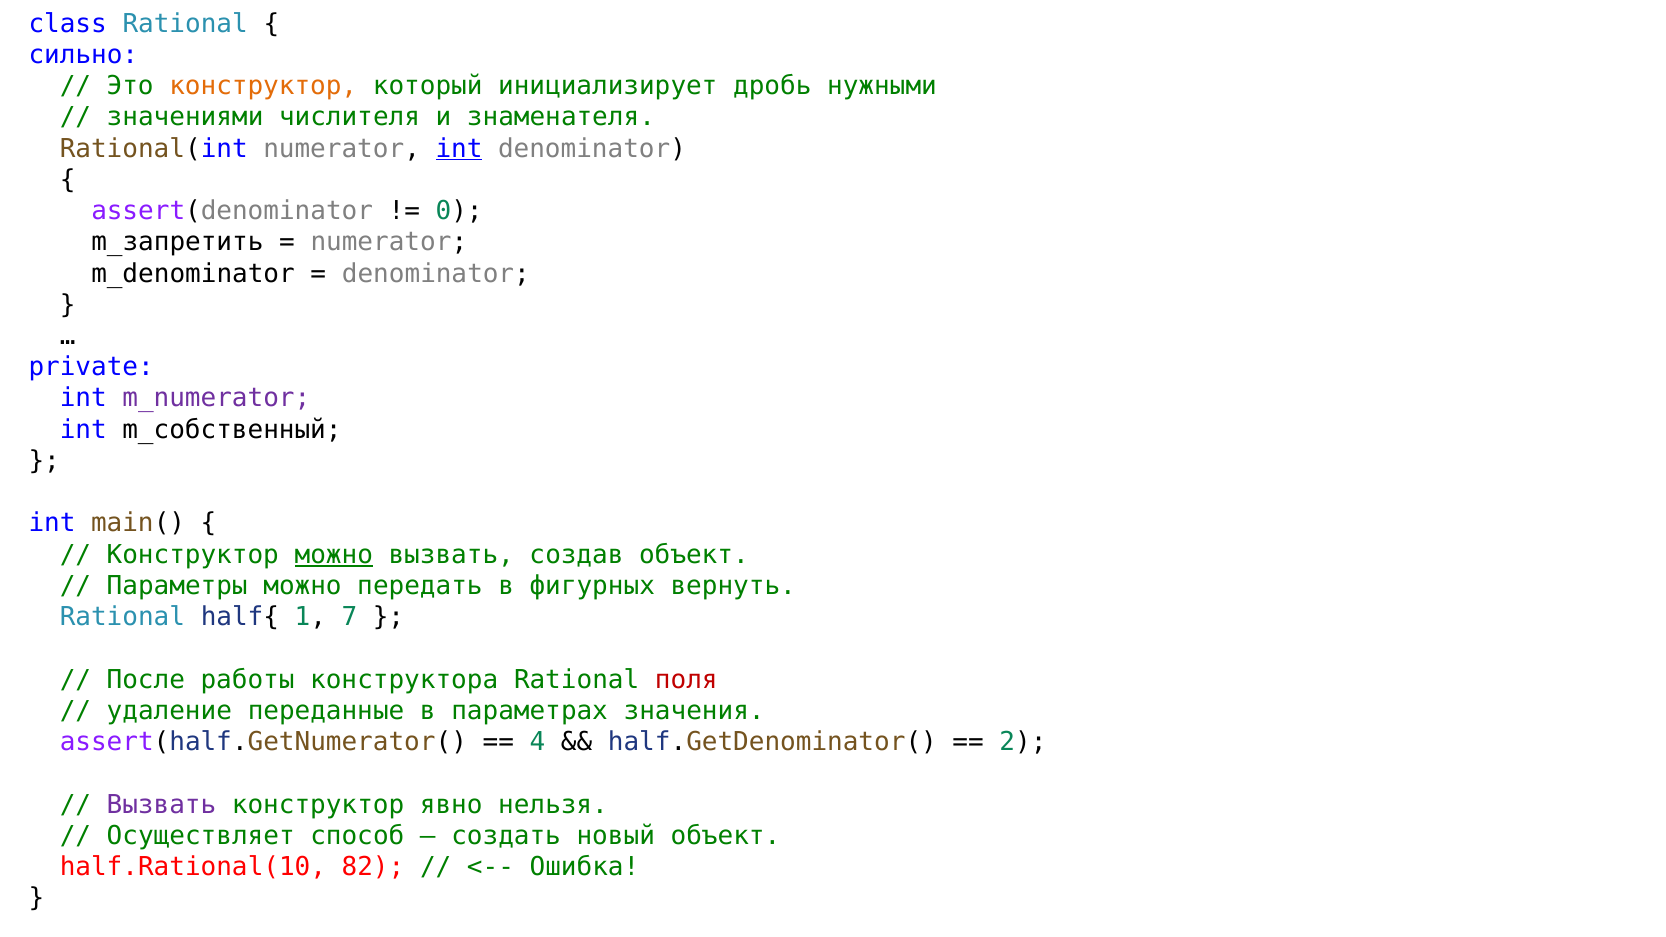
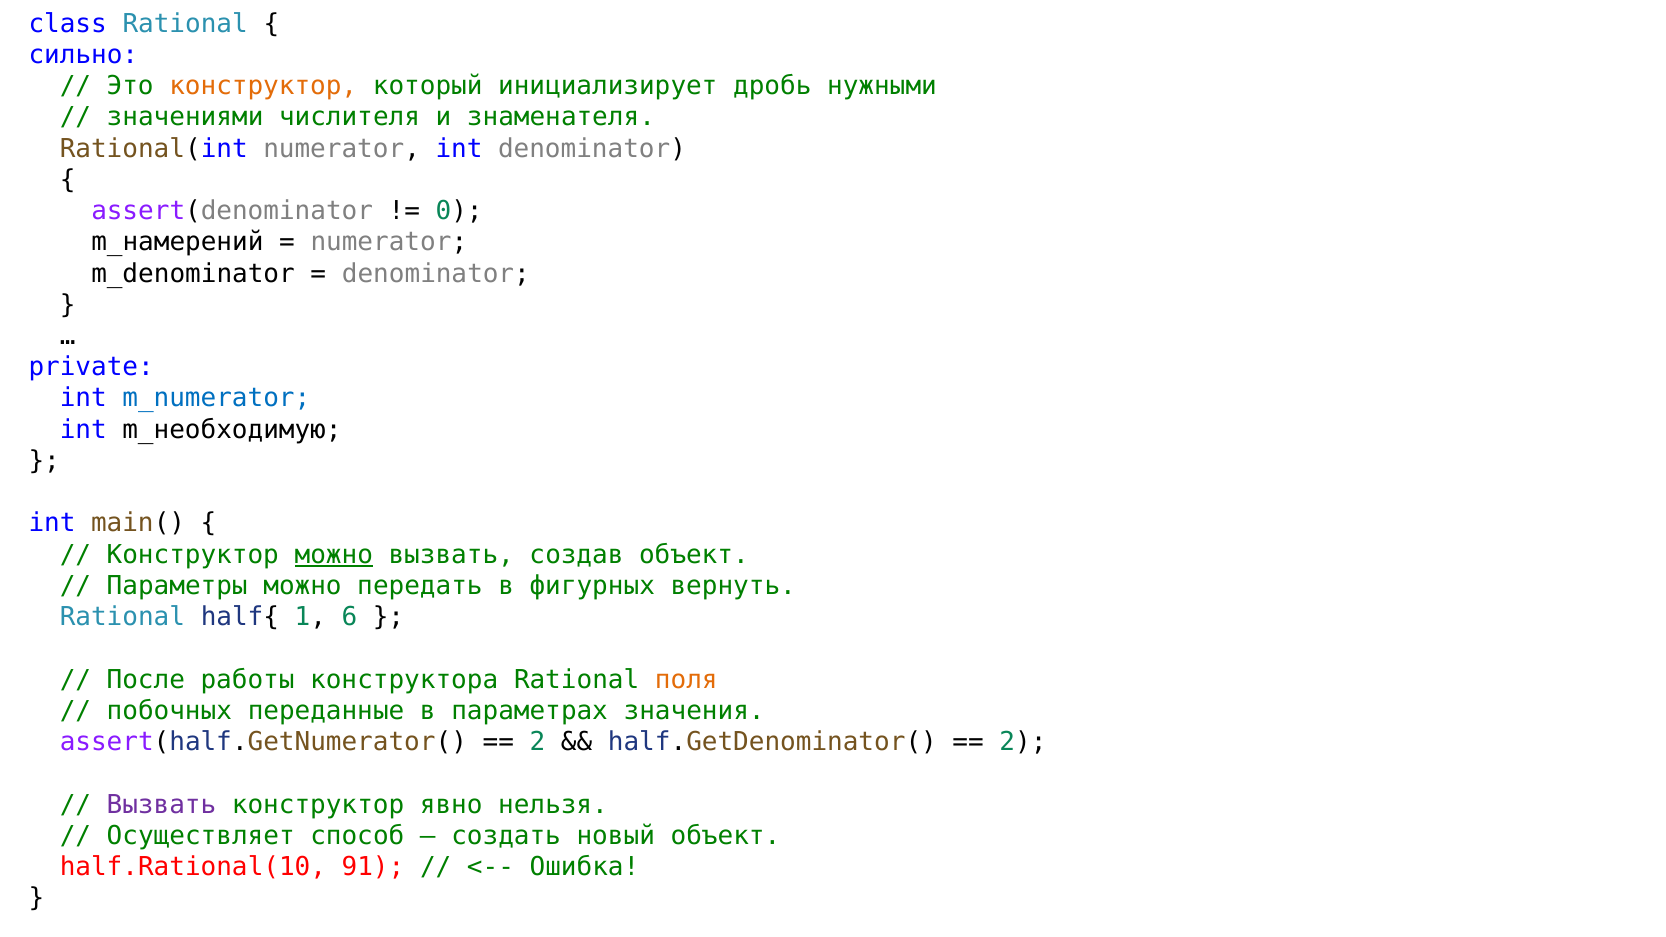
int underline: present -> none (459, 149)
m_запретить: m_запретить -> m_намерений (177, 242)
m_numerator colour: purple -> blue (216, 398)
m_собственный: m_собственный -> m_необходимую (232, 430)
7: 7 -> 6 (349, 617)
поля colour: red -> orange (686, 680)
удаление: удаление -> побочных (169, 711)
4: 4 -> 2 (537, 742)
82: 82 -> 91 (373, 867)
